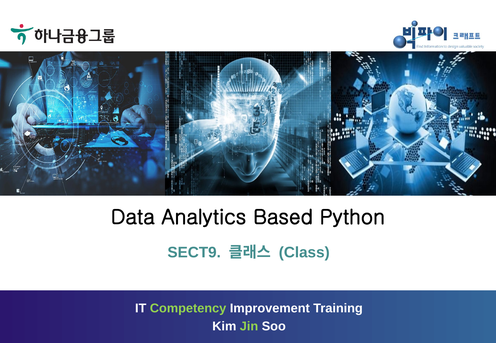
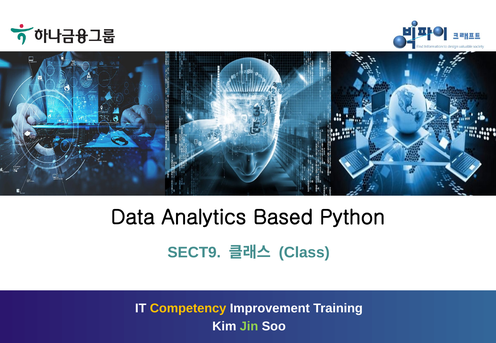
Competency colour: light green -> yellow (188, 309)
